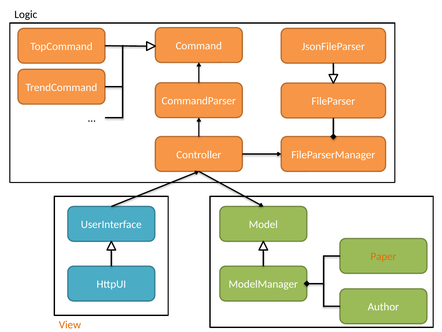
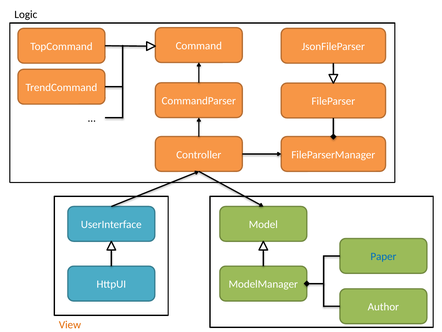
Paper colour: orange -> blue (383, 256)
